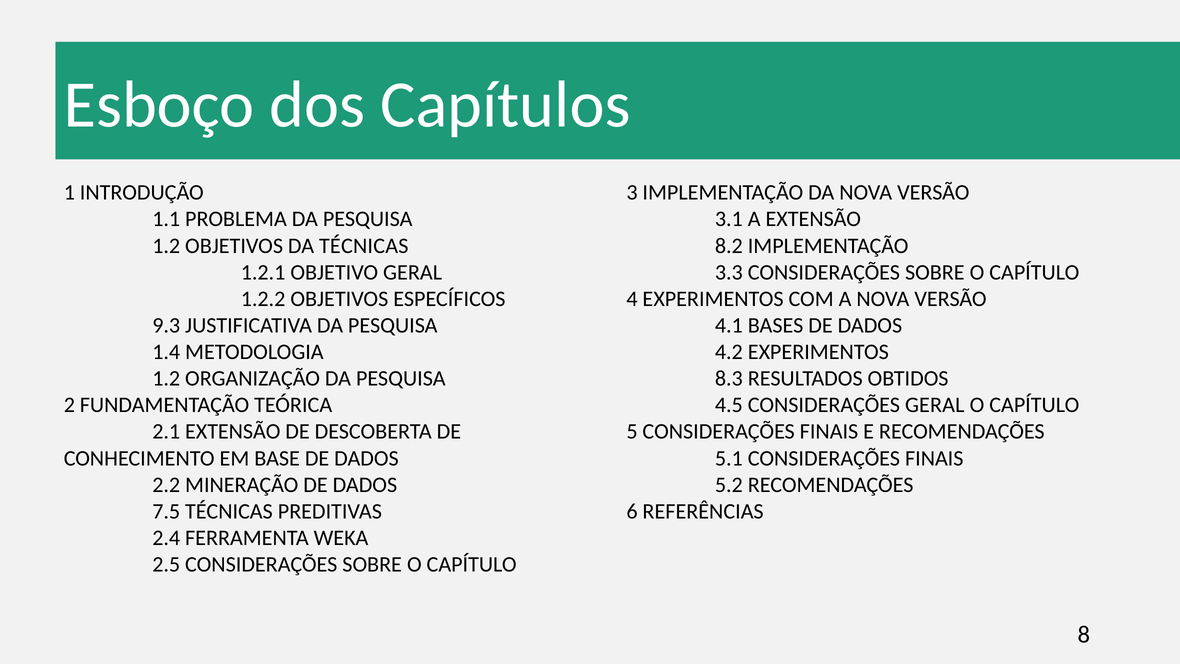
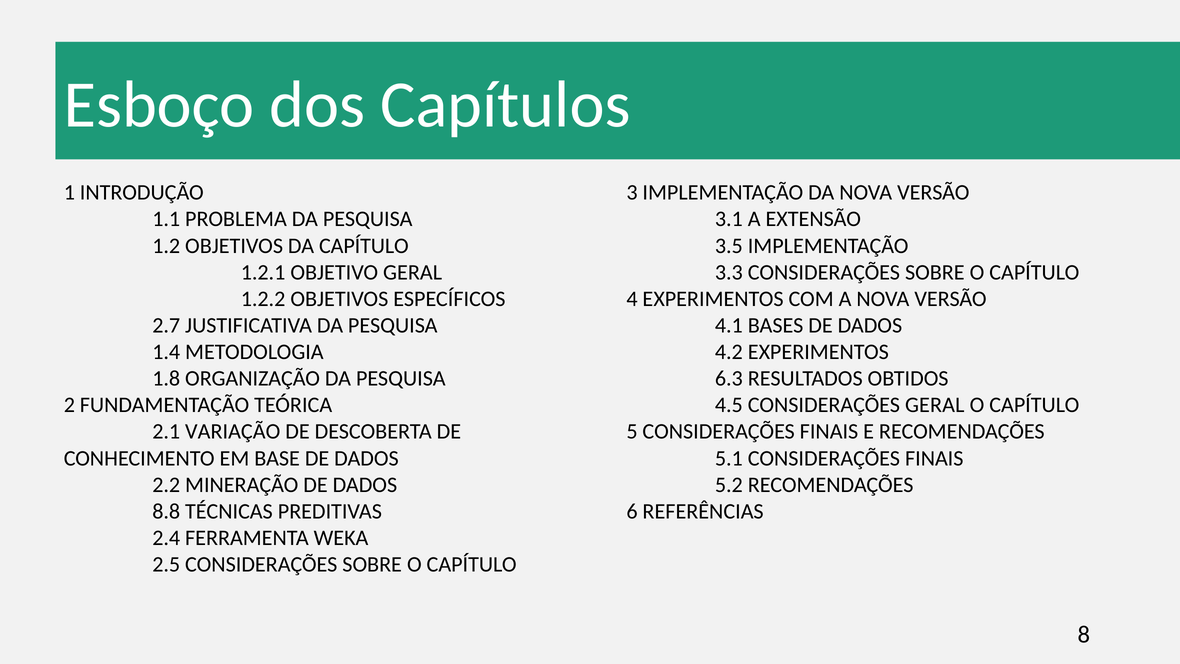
DA TÉCNICAS: TÉCNICAS -> CAPÍTULO (364, 246)
8.2: 8.2 -> 3.5 (729, 246)
9.3: 9.3 -> 2.7 (166, 325)
1.2: 1.2 -> 1.8 (166, 378)
8.3: 8.3 -> 6.3 (729, 378)
2.1 EXTENSÃO: EXTENSÃO -> VARIAÇÃO (233, 432)
7.5: 7.5 -> 8.8 (166, 511)
